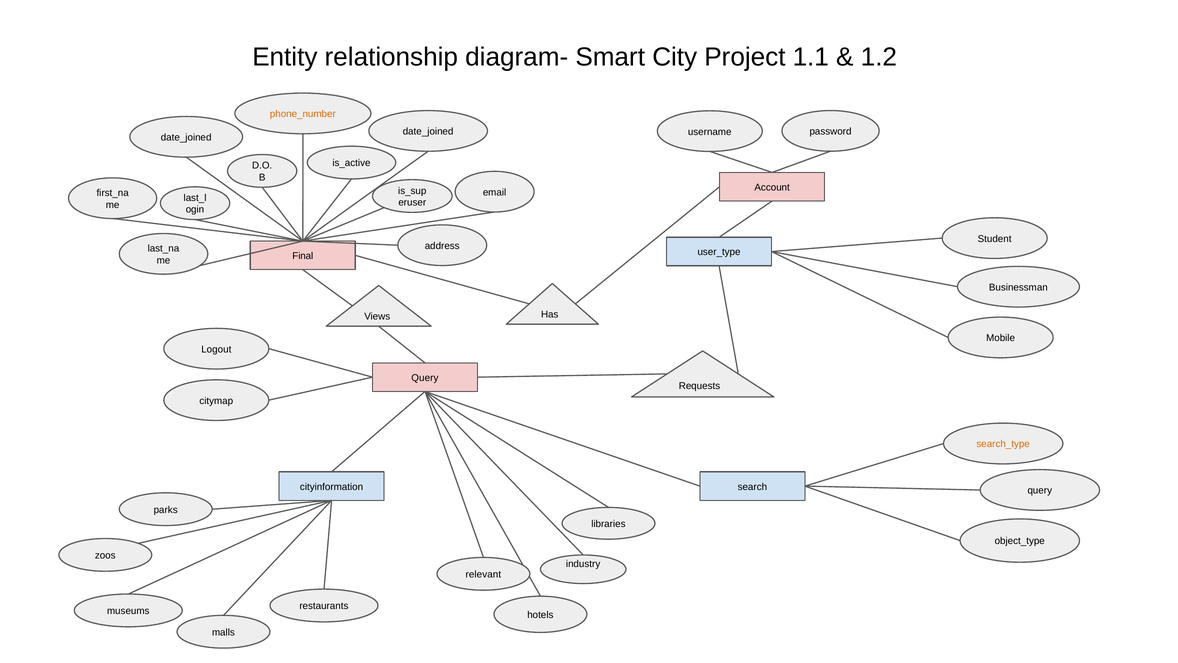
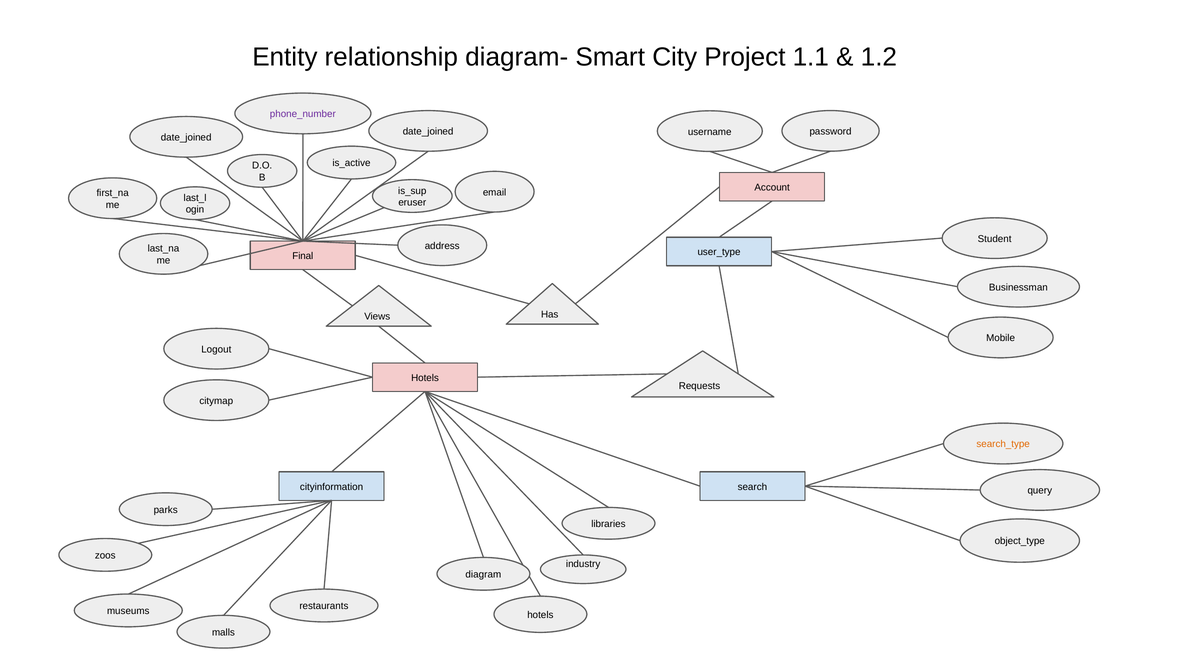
phone_number colour: orange -> purple (303, 114)
Query: Query -> Hotels (425, 378)
relevant: relevant -> diagram (483, 574)
